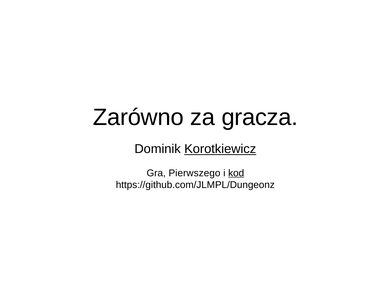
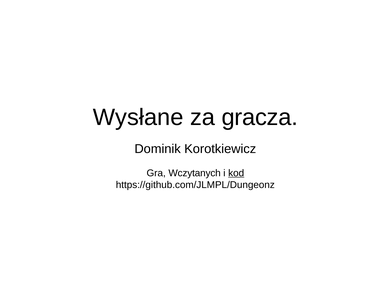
Zarówno: Zarówno -> Wysłane (138, 117)
Korotkiewicz underline: present -> none (220, 149)
Pierwszego: Pierwszego -> Wczytanych (195, 173)
